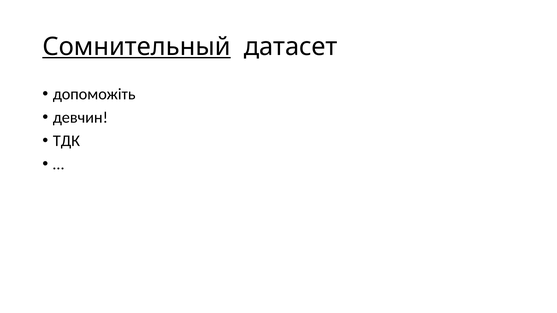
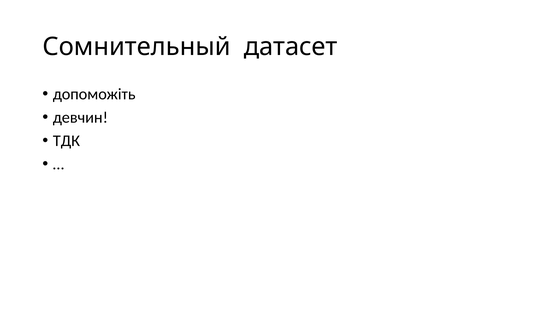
Сомнительный underline: present -> none (137, 47)
